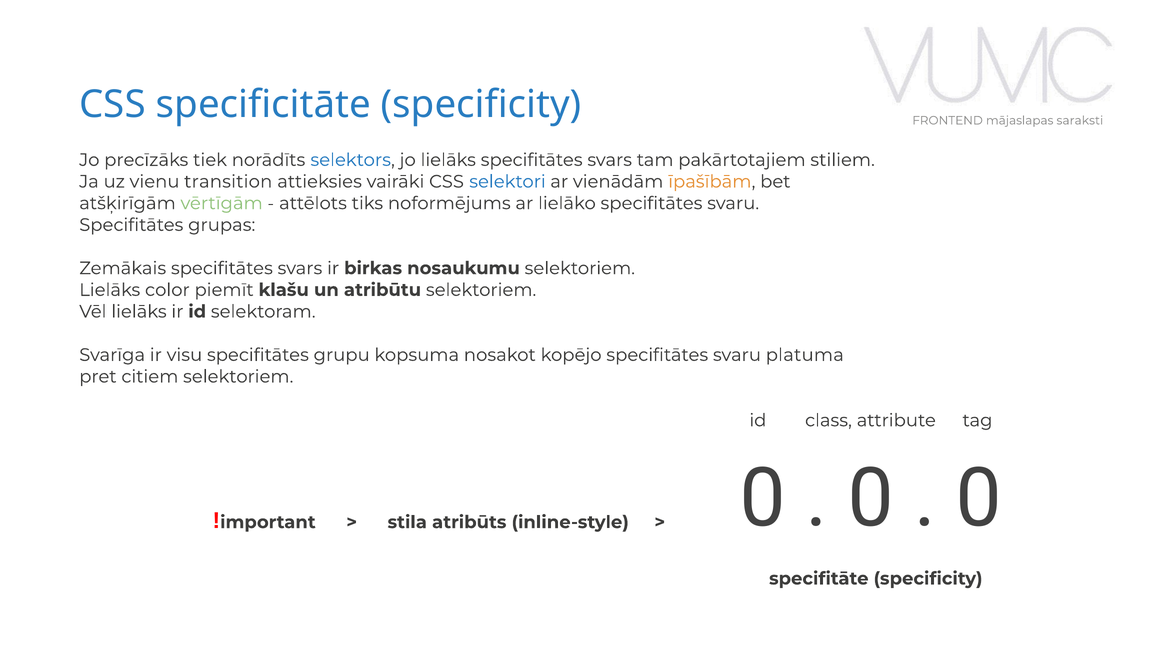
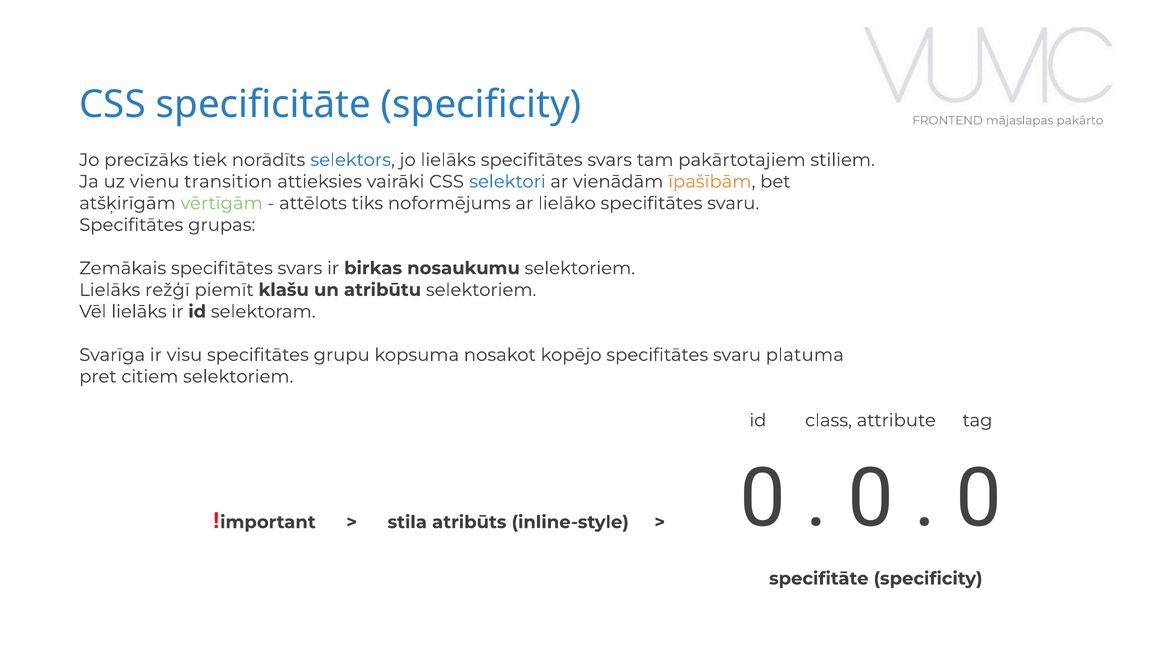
saraksti: saraksti -> pakārto (1080, 121)
color: color -> režģī (167, 290)
